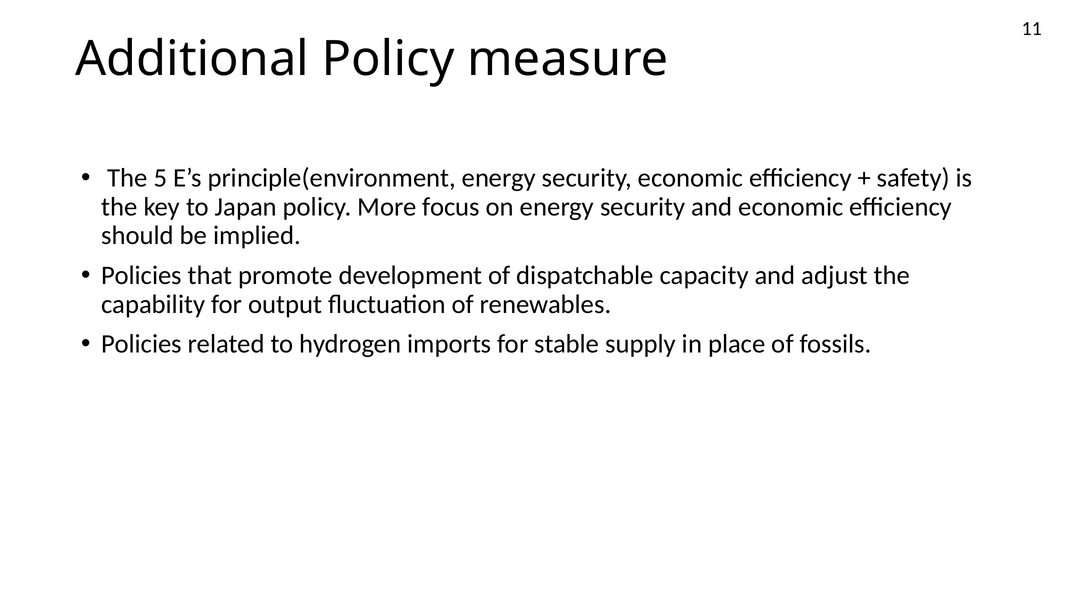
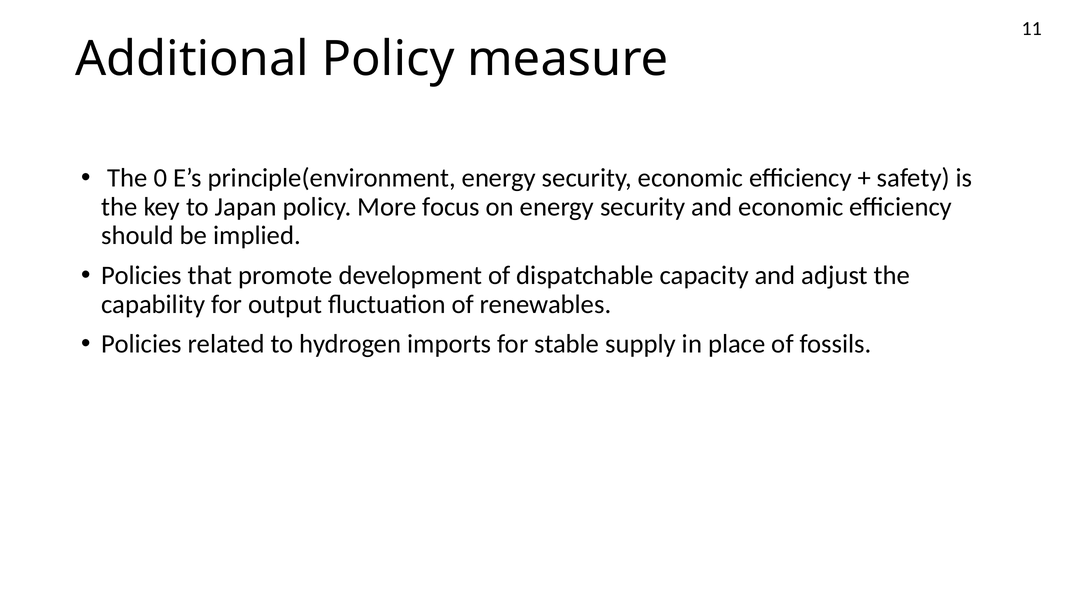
5: 5 -> 0 (160, 178)
